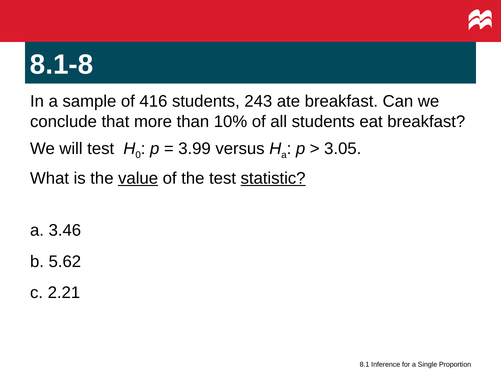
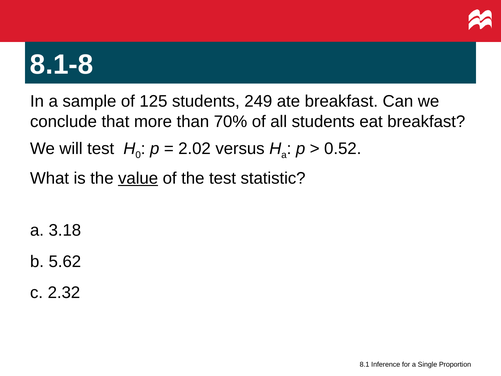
416: 416 -> 125 (153, 101)
243: 243 -> 249 (258, 101)
10%: 10% -> 70% (230, 121)
3.99: 3.99 -> 2.02 (195, 148)
3.05: 3.05 -> 0.52 (343, 148)
statistic underline: present -> none (273, 178)
3.46: 3.46 -> 3.18 (65, 230)
2.21: 2.21 -> 2.32 (64, 293)
